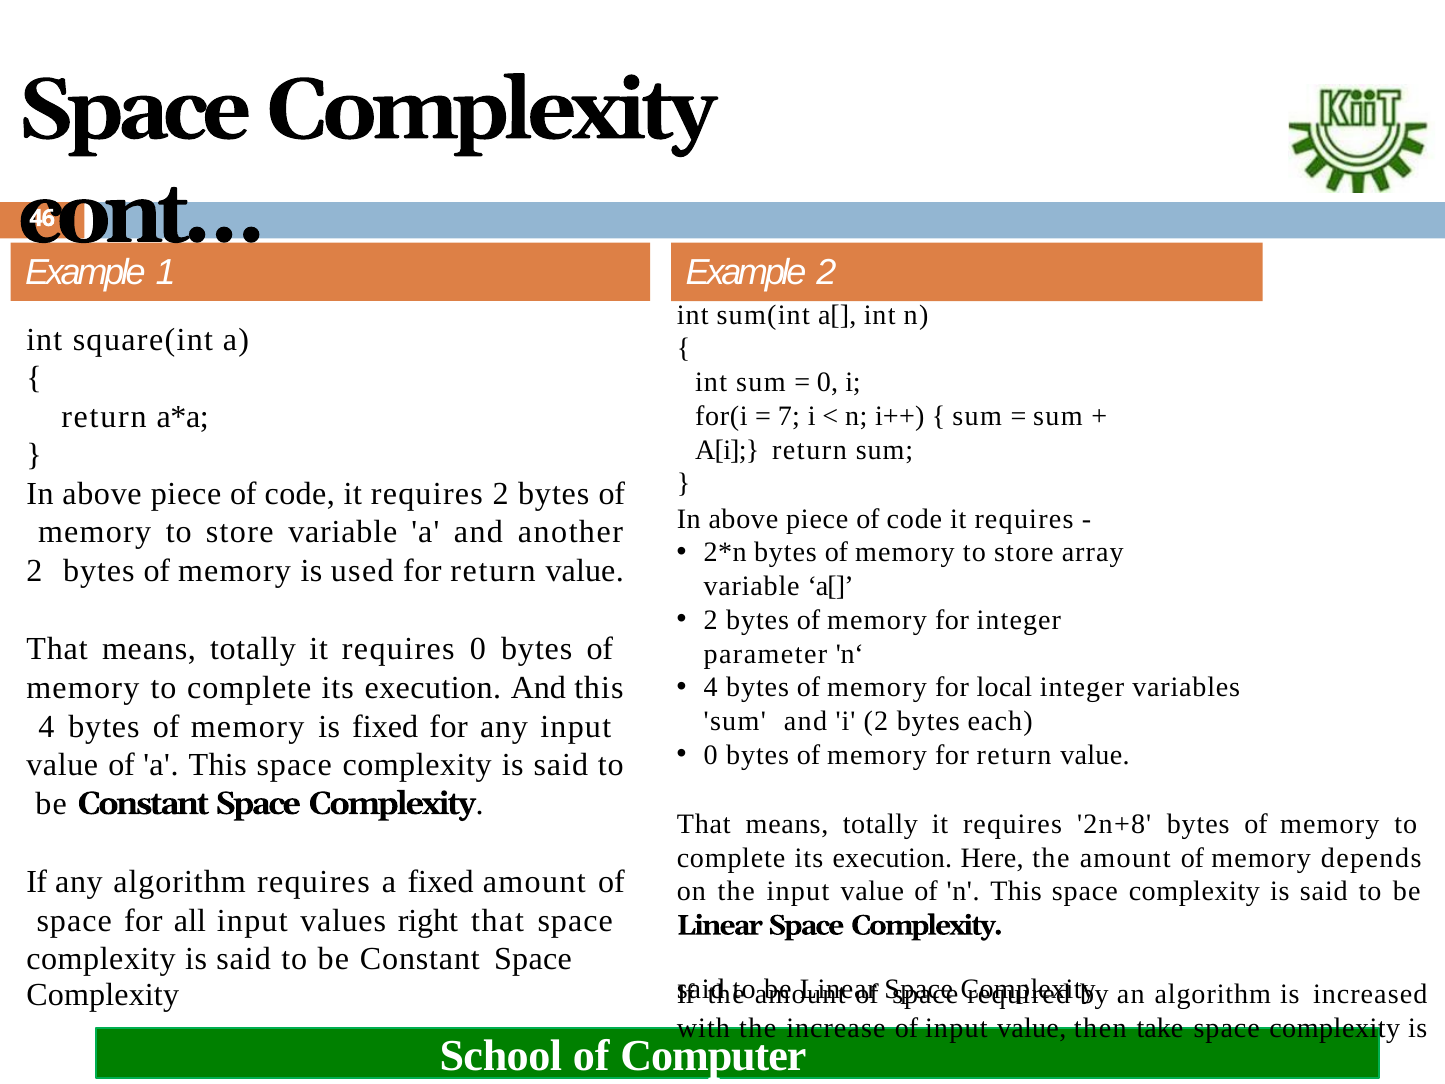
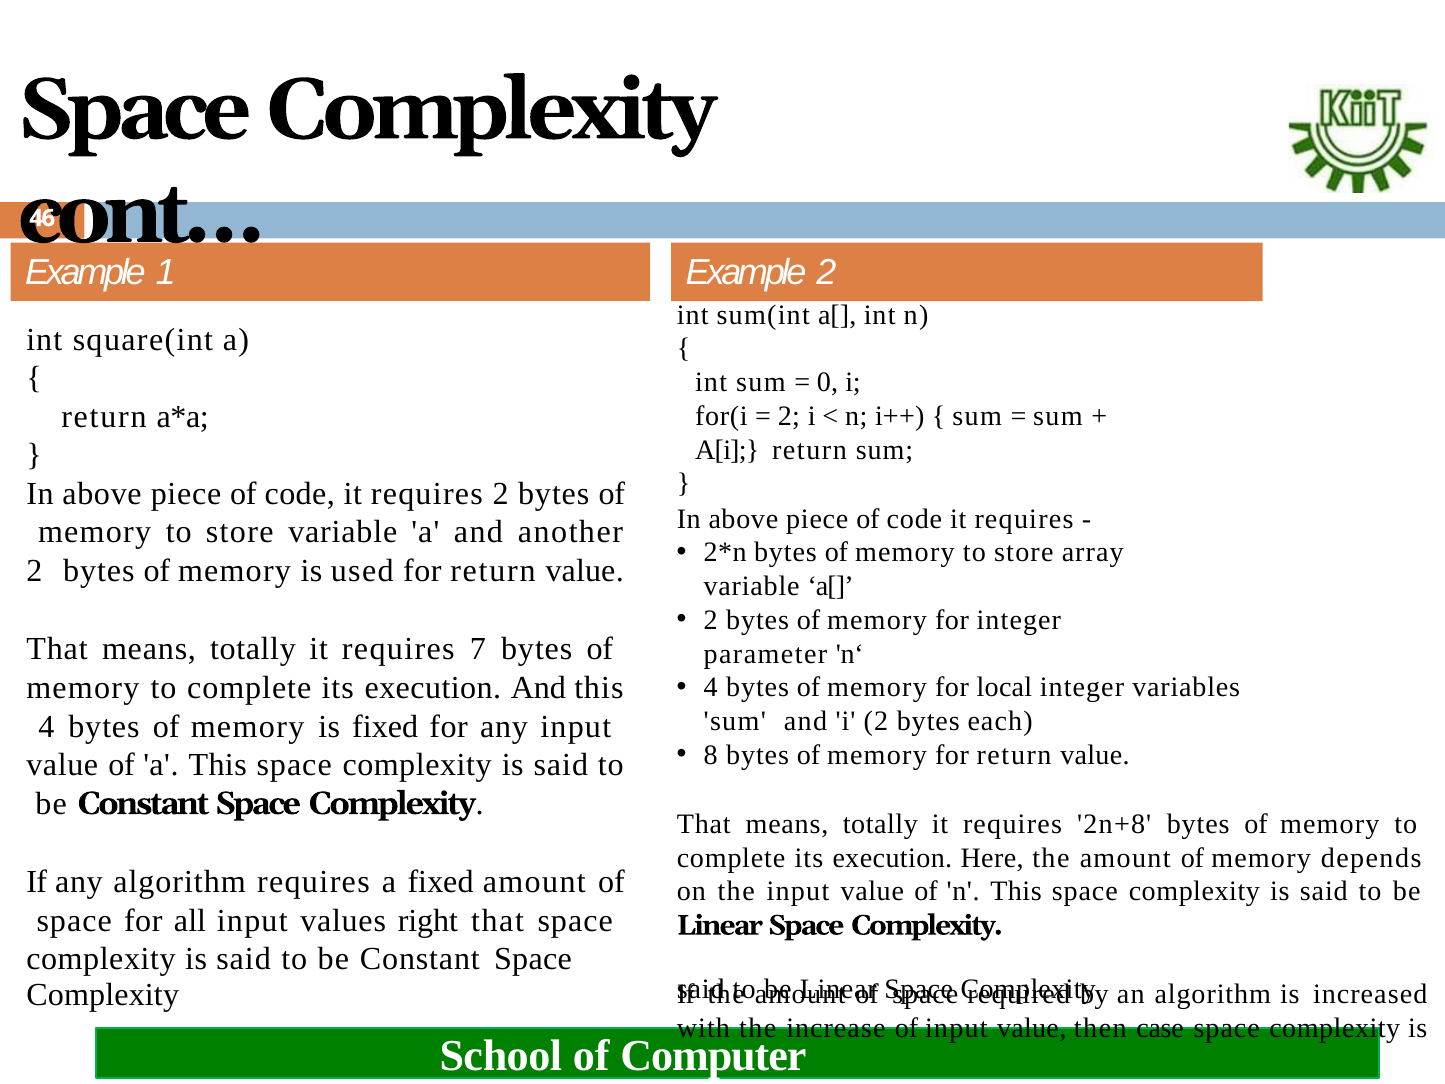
7: 7 -> 2 (789, 416)
requires 0: 0 -> 7 (478, 649)
0: 0 -> 8 (711, 755)
take: take -> case (1160, 1028)
